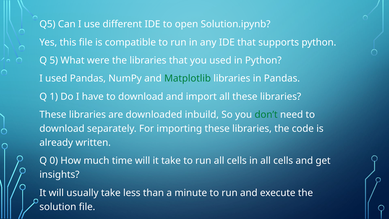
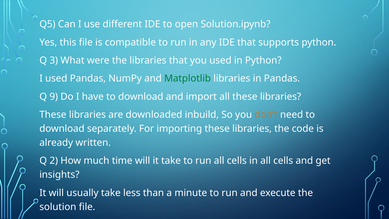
5: 5 -> 3 (54, 60)
1: 1 -> 9 (54, 96)
don’t colour: green -> orange (266, 115)
0: 0 -> 2 (54, 161)
